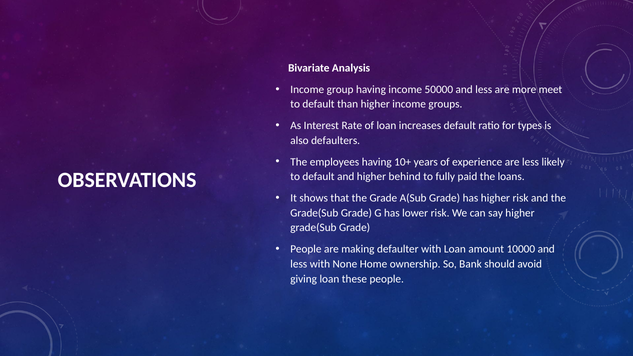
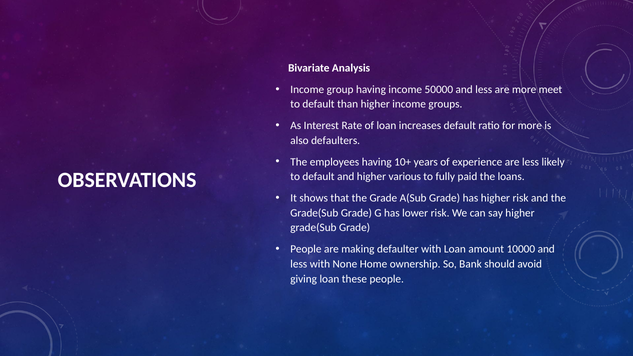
for types: types -> more (530, 126)
behind: behind -> various (405, 177)
